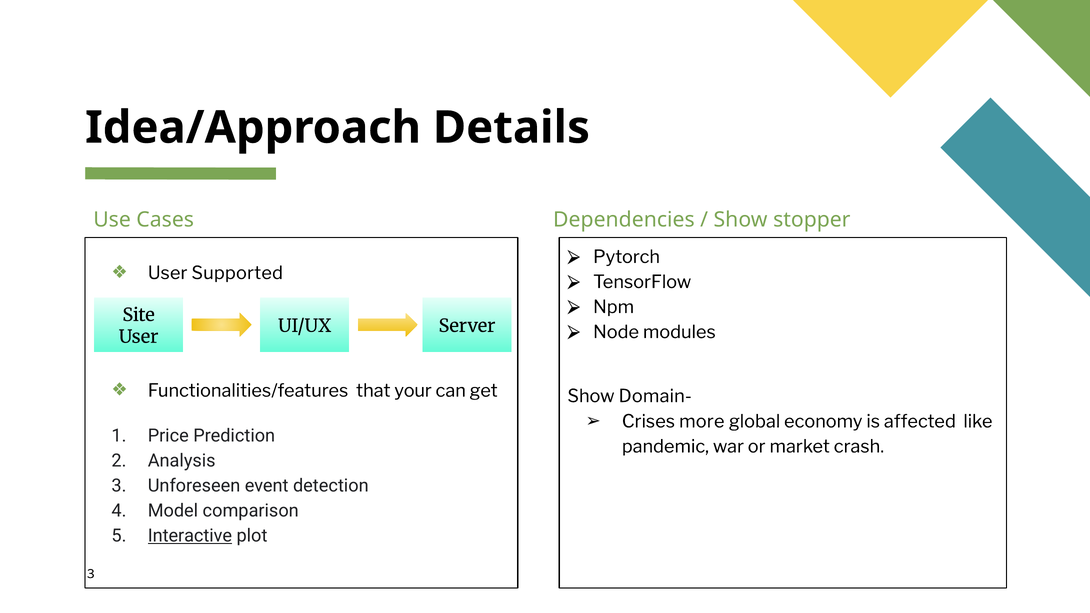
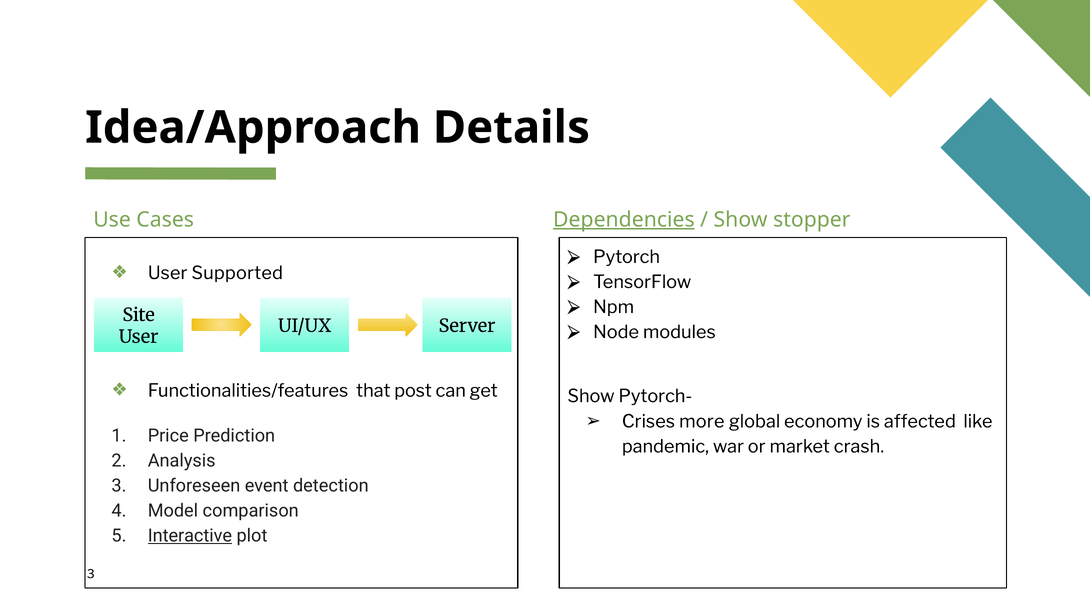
Dependencies underline: none -> present (624, 220)
your: your -> post (413, 391)
Domain-: Domain- -> Pytorch- (655, 396)
